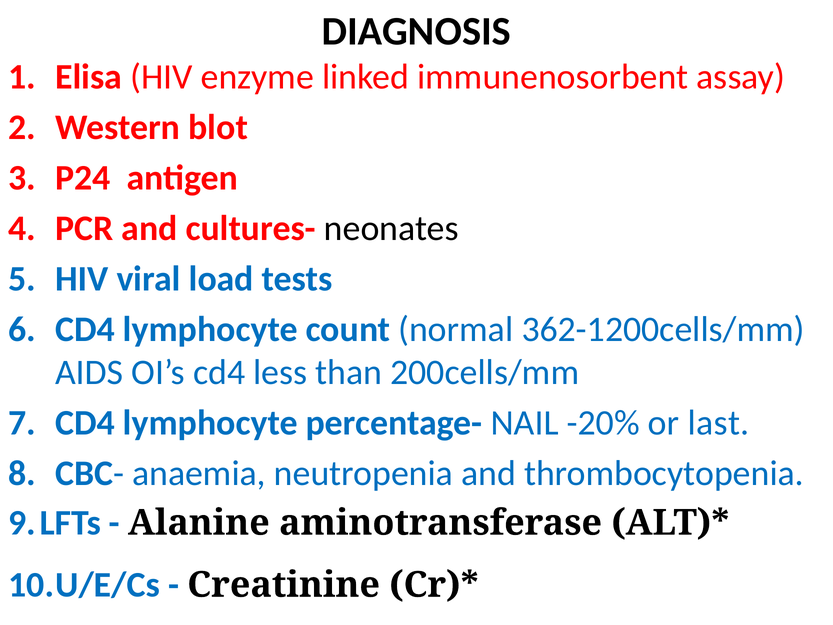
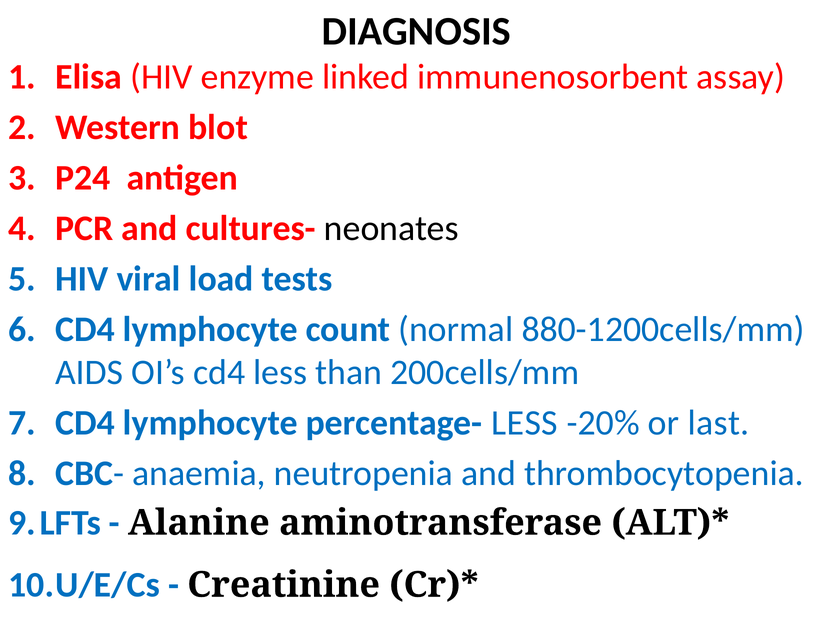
362-1200cells/mm: 362-1200cells/mm -> 880-1200cells/mm (663, 329)
percentage- NAIL: NAIL -> LESS (525, 423)
